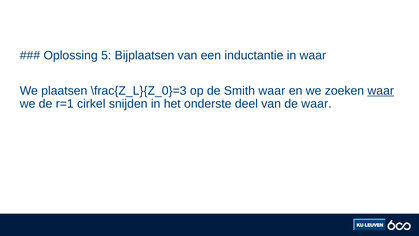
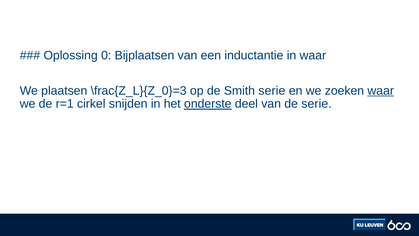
5: 5 -> 0 (106, 55)
Smith waar: waar -> serie (272, 91)
onderste underline: none -> present (208, 104)
de waar: waar -> serie (316, 104)
